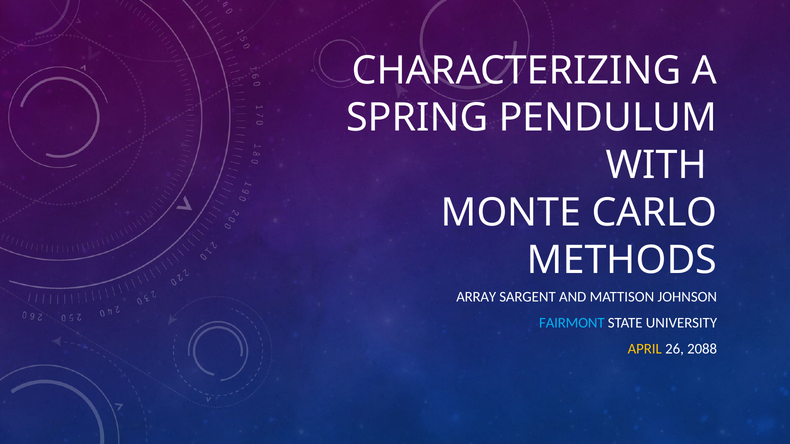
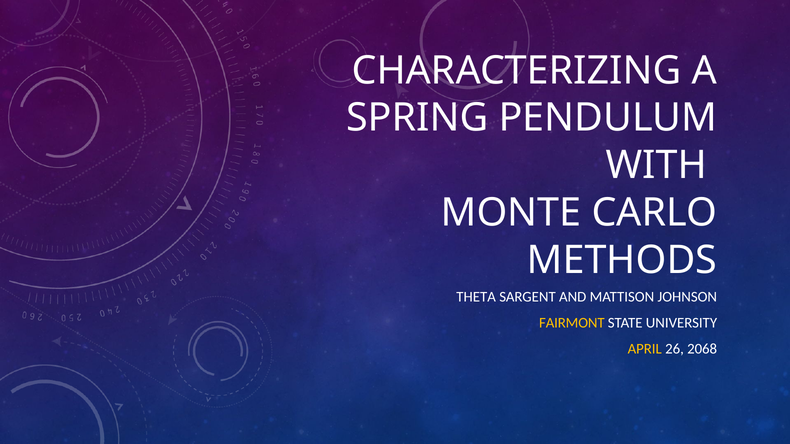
ARRAY: ARRAY -> THETA (476, 297)
FAIRMONT colour: light blue -> yellow (572, 323)
2088: 2088 -> 2068 (702, 349)
